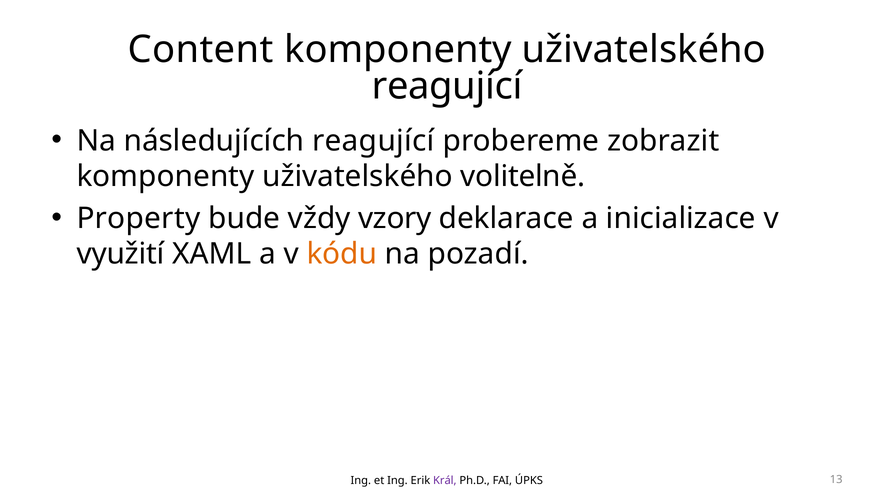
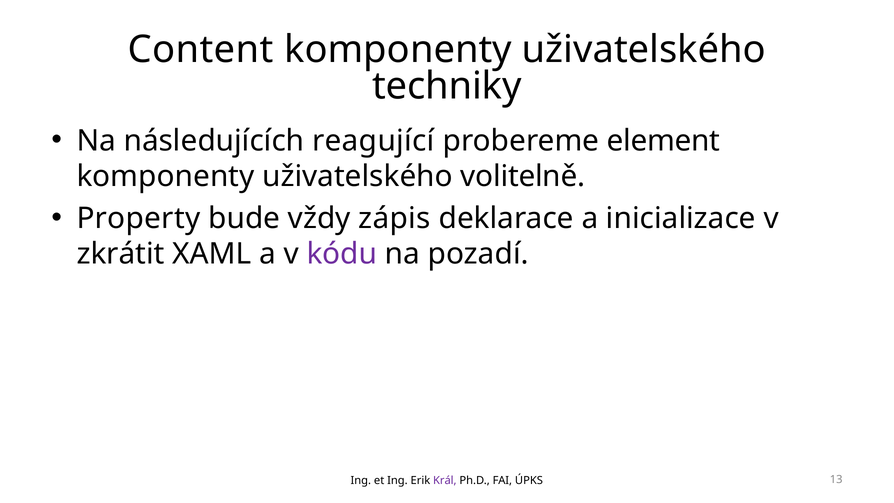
reagující: reagující -> techniky (447, 86)
zobrazit: zobrazit -> element (663, 141)
vzory: vzory -> zápis (395, 218)
využití: využití -> zkrátit (121, 254)
kódu colour: orange -> purple (342, 254)
